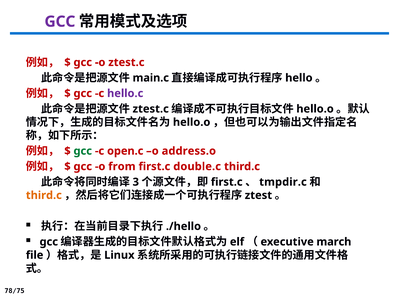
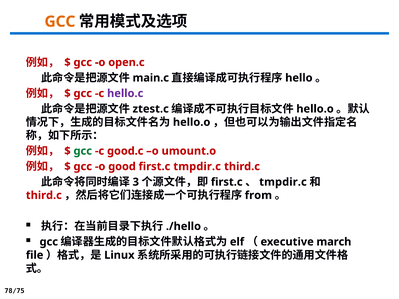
GCC colour: purple -> orange (60, 22)
o ztest.c: ztest.c -> open.c (126, 62)
open.c: open.c -> good.c (125, 151)
address.o: address.o -> umount.o (189, 151)
from: from -> good (122, 167)
first.c double.c: double.c -> tmpdir.c (197, 167)
third.c colour: orange -> red (44, 195)
ztest: ztest -> from (258, 195)
